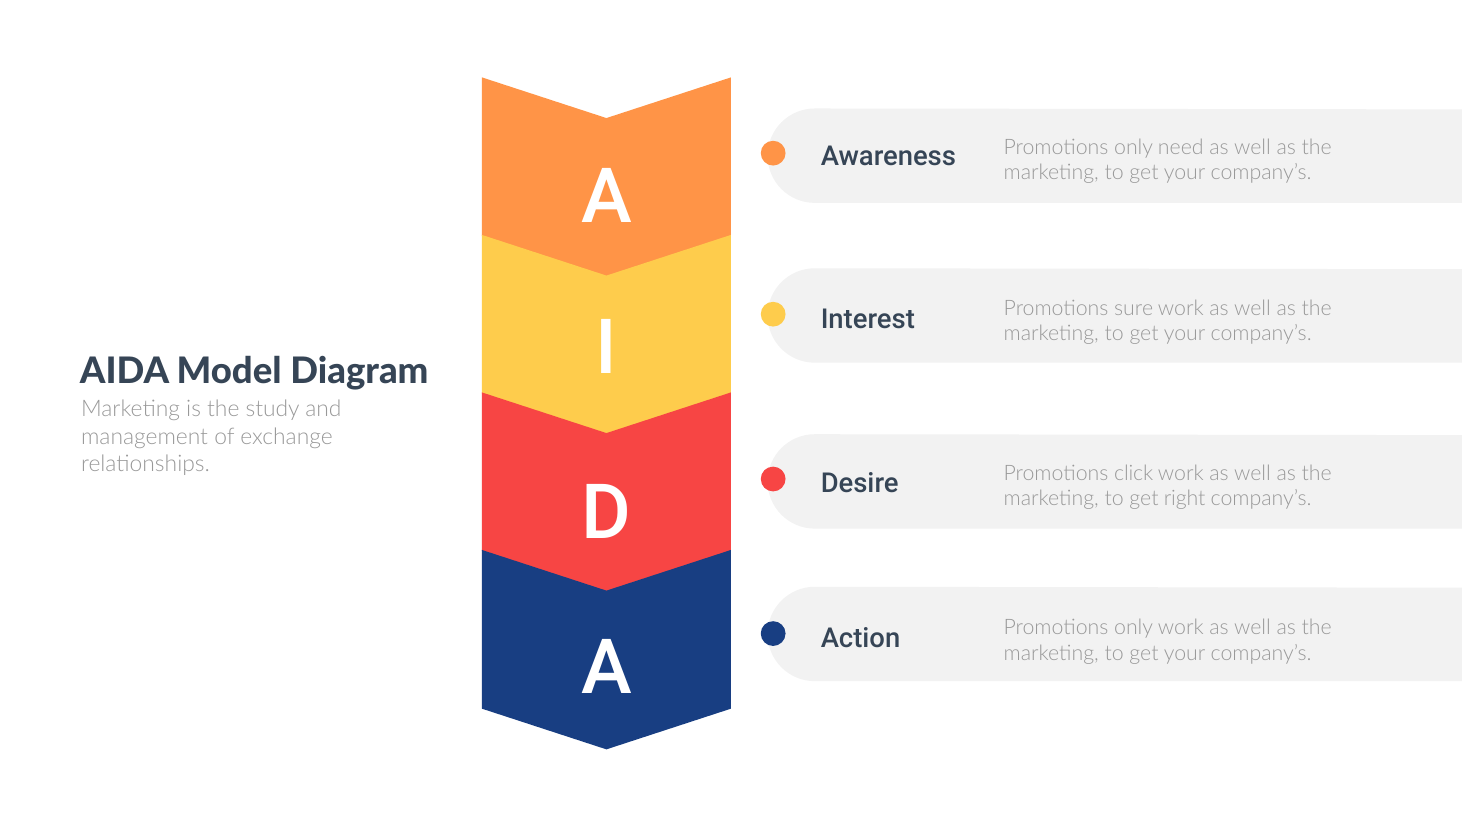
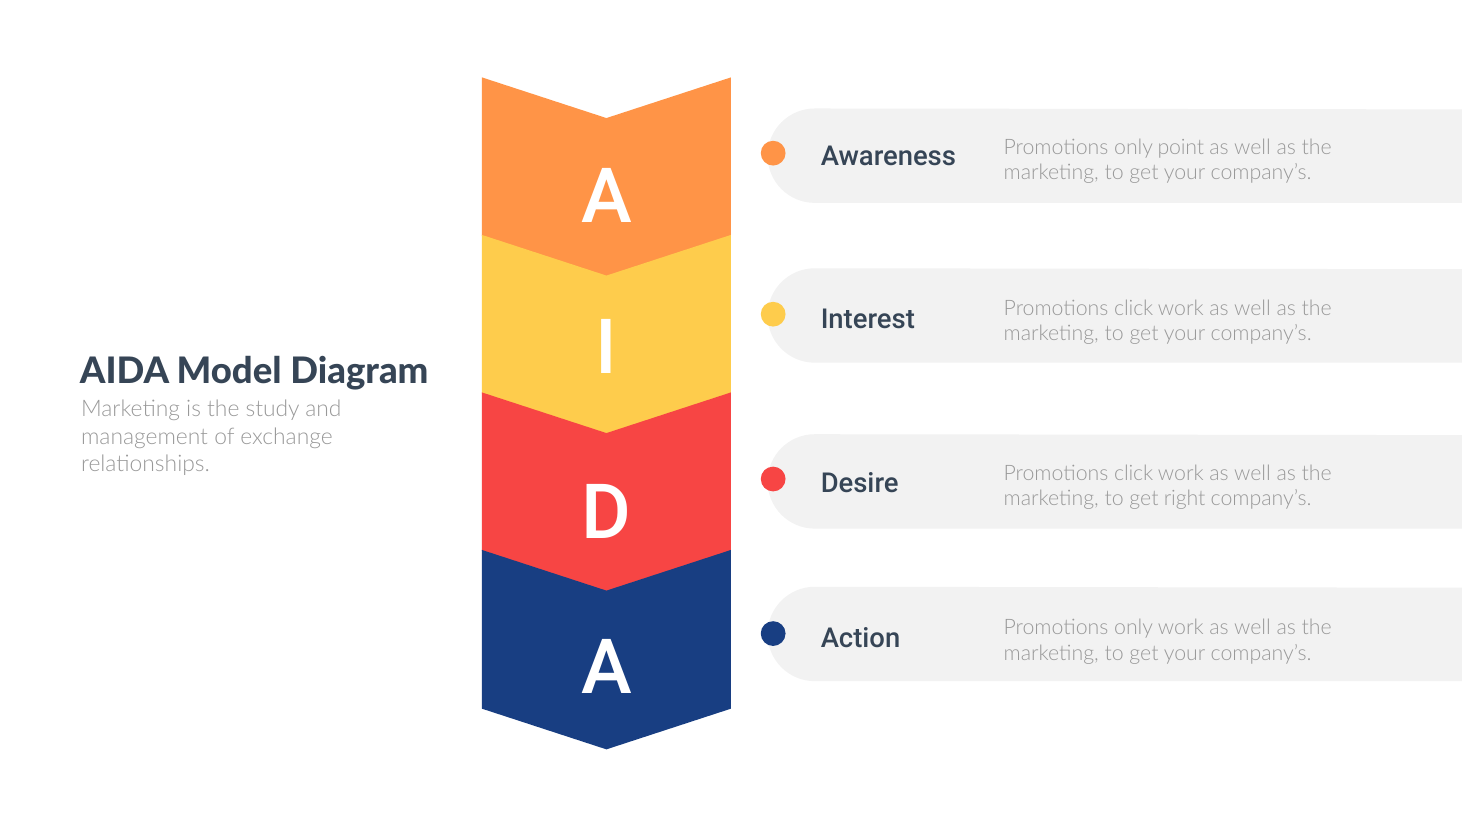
need: need -> point (1181, 147)
sure: sure -> click (1134, 308)
